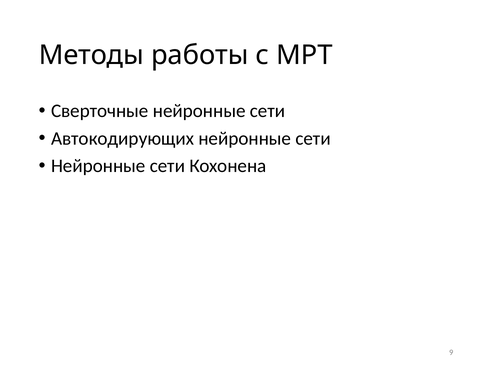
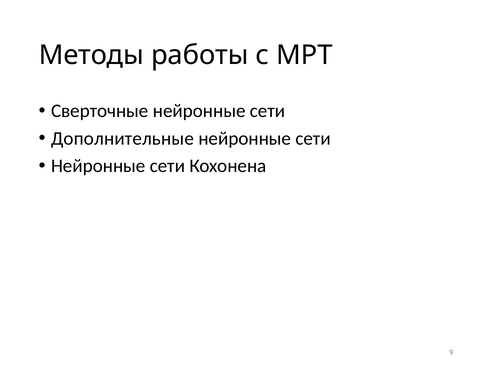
Автокодирующих: Автокодирующих -> Дополнительные (122, 138)
